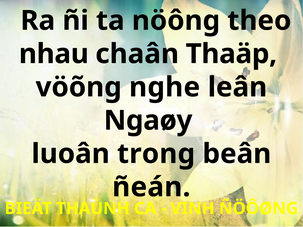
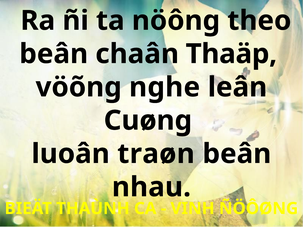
nhau: nhau -> beân (54, 54)
Ngaøy: Ngaøy -> Cuøng (148, 121)
trong: trong -> traøn (156, 154)
ñeán: ñeán -> nhau (151, 187)
